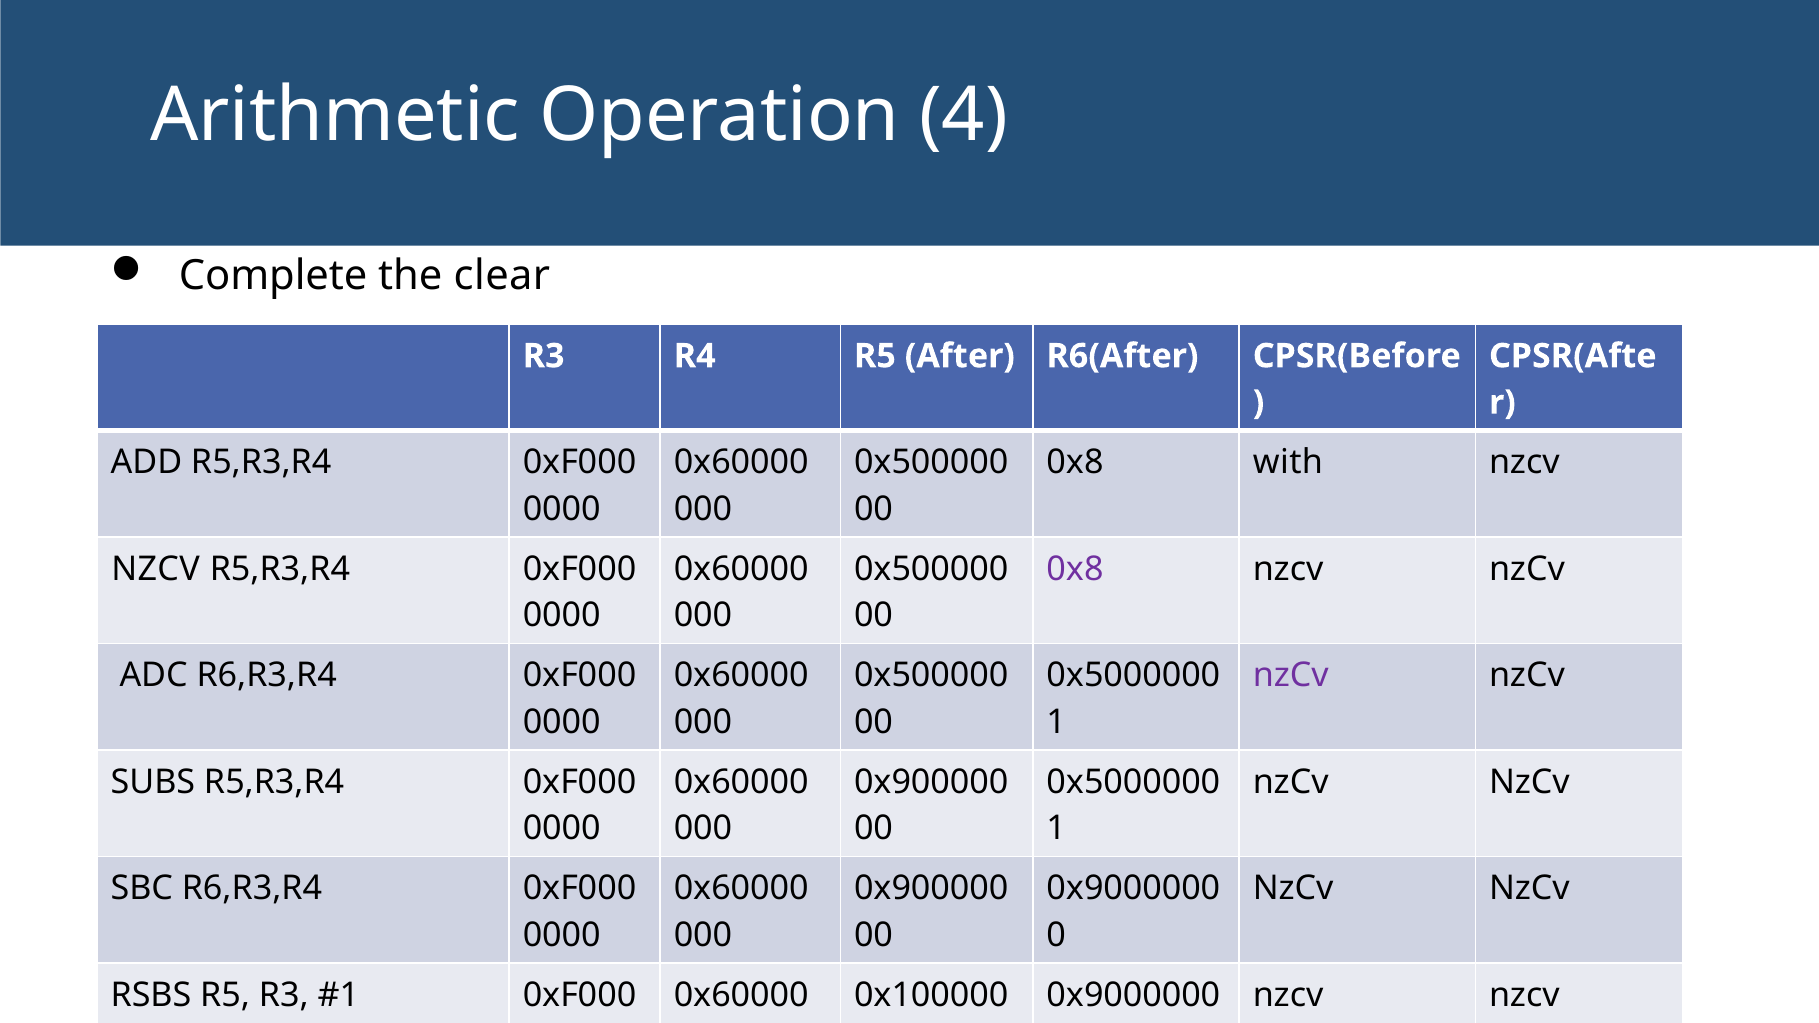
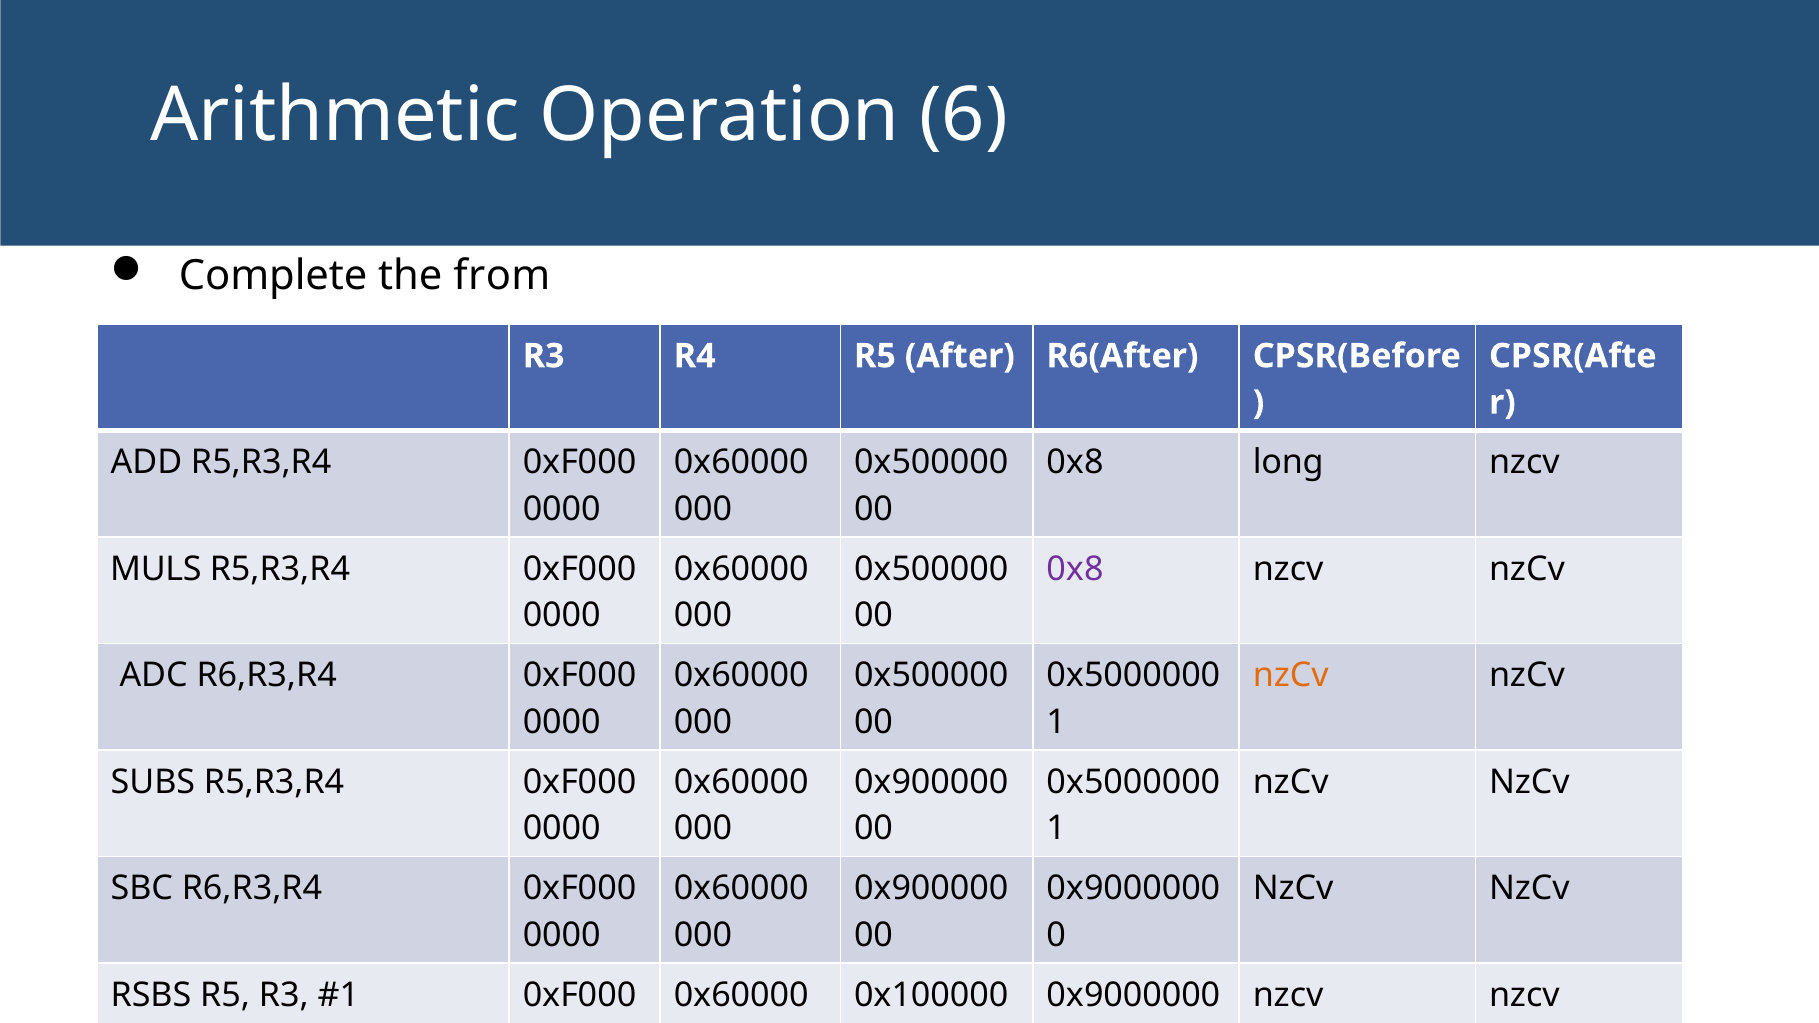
Operation 4: 4 -> 6 (964, 116)
clear: clear -> from (502, 276)
with: with -> long (1288, 463)
NZCV: NZCV -> MULS (156, 569)
nzCv colour: purple -> orange (1291, 676)
